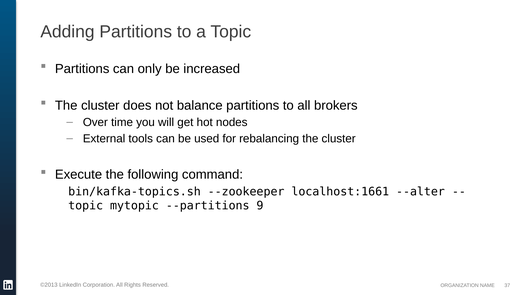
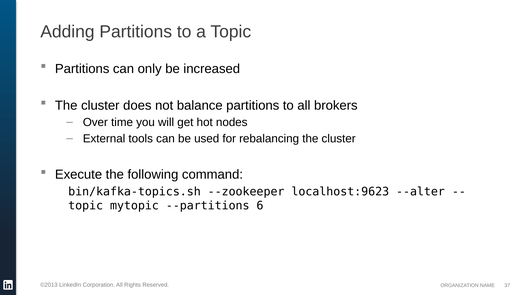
localhost:1661: localhost:1661 -> localhost:9623 (340, 191)
9: 9 -> 6 (260, 205)
